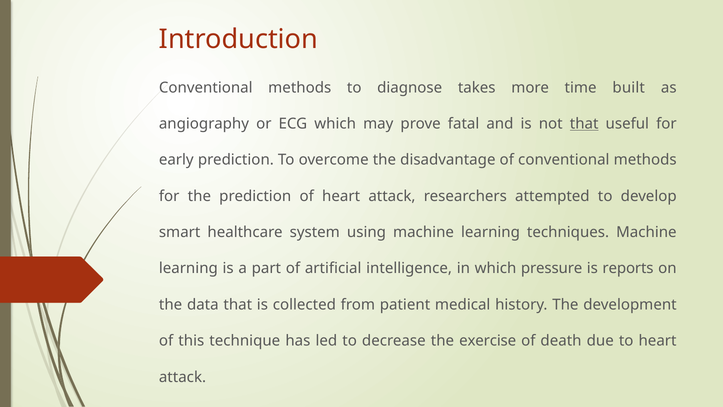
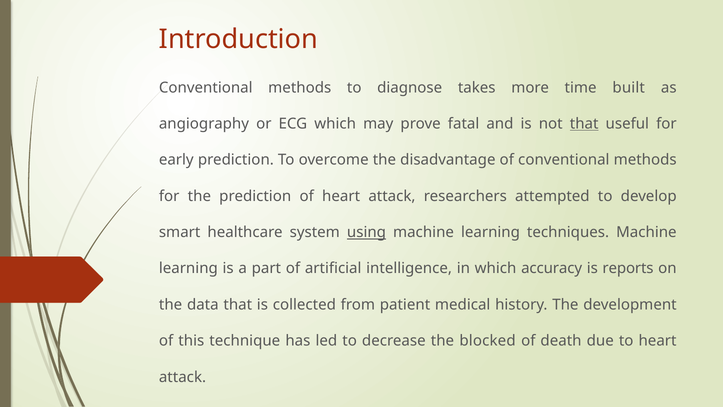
using underline: none -> present (366, 232)
pressure: pressure -> accuracy (552, 268)
exercise: exercise -> blocked (488, 341)
